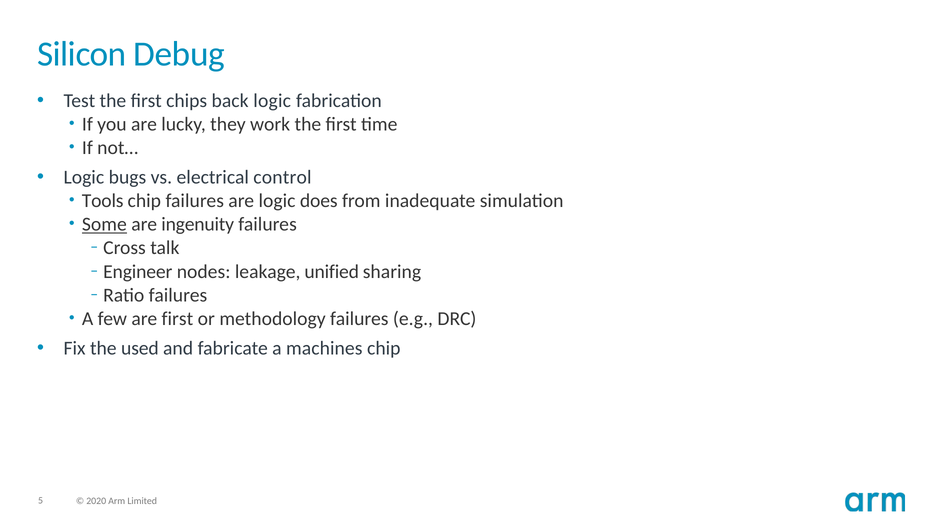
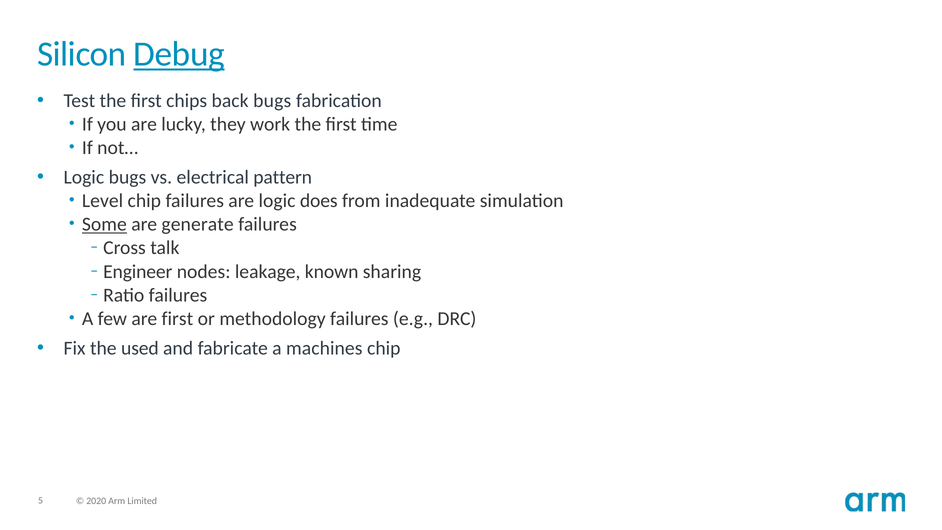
Debug underline: none -> present (179, 54)
back logic: logic -> bugs (272, 101)
control: control -> pattern (283, 177)
Tools: Tools -> Level (103, 201)
ingenuity: ingenuity -> generate (198, 224)
unified: unified -> known (332, 271)
